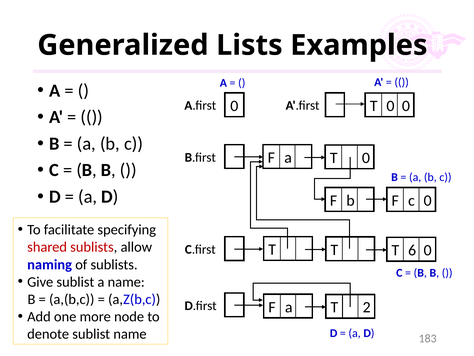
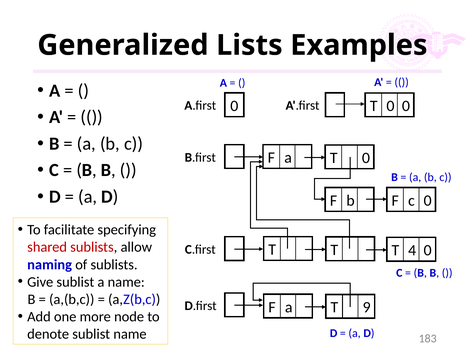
6: 6 -> 4 (412, 250)
2: 2 -> 9 (367, 307)
